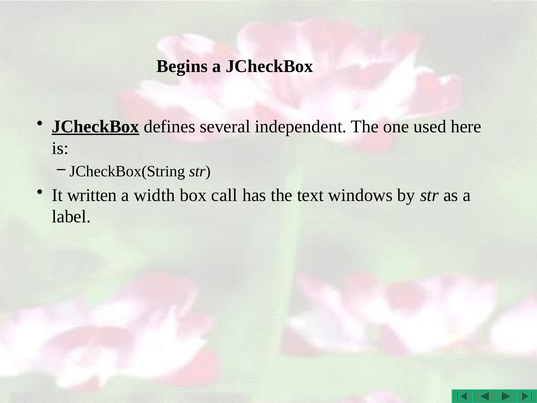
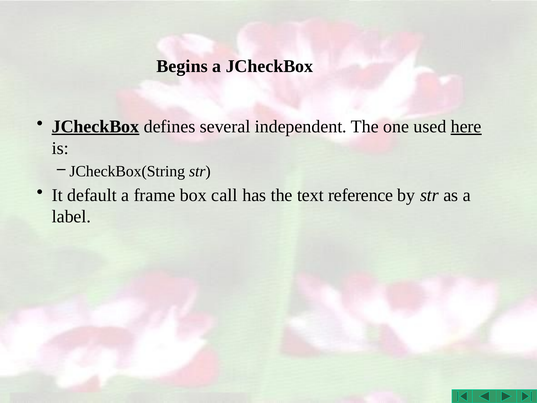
here underline: none -> present (466, 127)
written: written -> default (92, 195)
width: width -> frame (154, 195)
windows: windows -> reference (361, 195)
